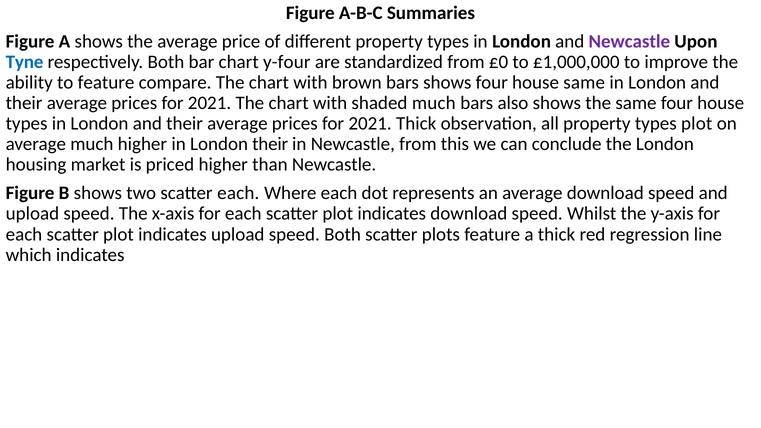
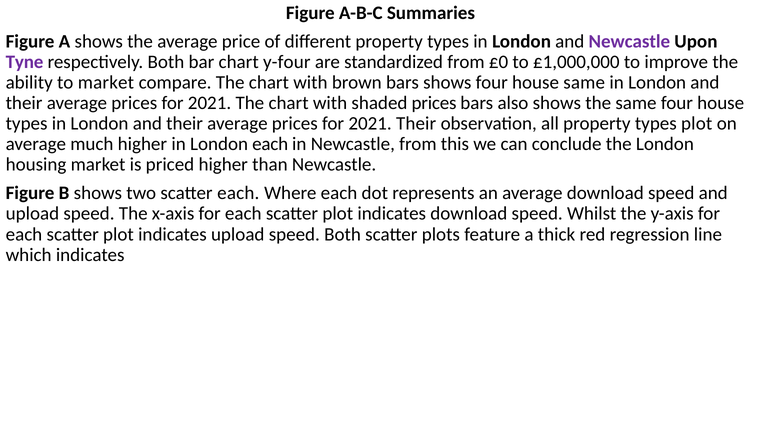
Tyne colour: blue -> purple (25, 62)
to feature: feature -> market (106, 83)
shaded much: much -> prices (434, 103)
2021 Thick: Thick -> Their (416, 124)
London their: their -> each (270, 144)
